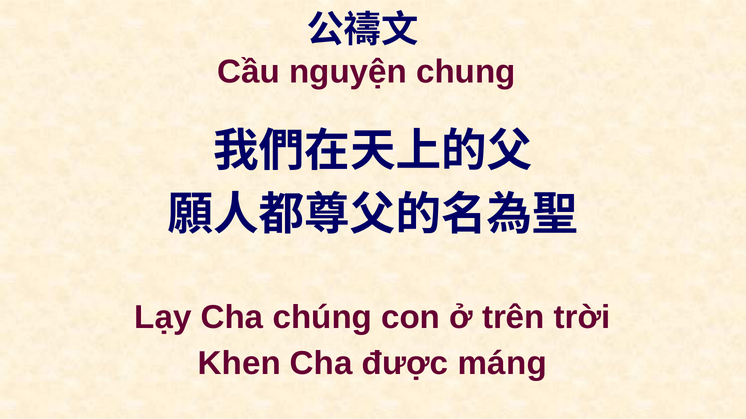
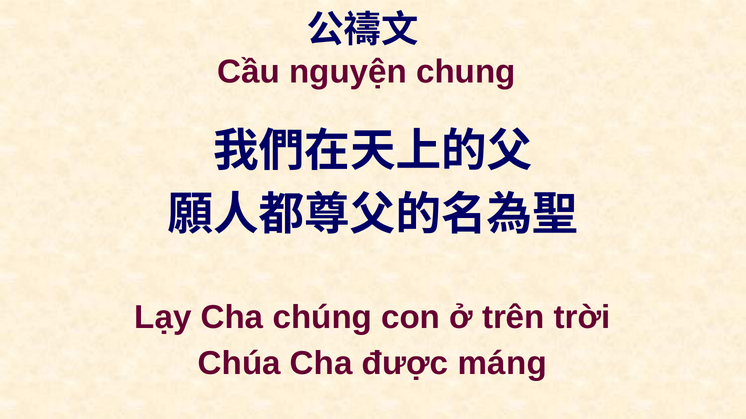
Khen: Khen -> Chúa (239, 364)
